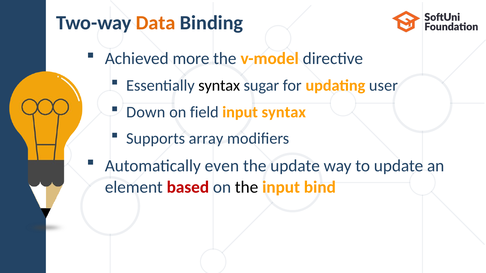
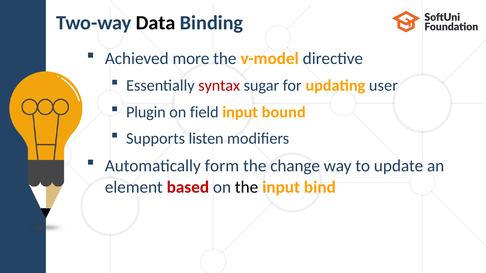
Data colour: orange -> black (156, 23)
syntax colour: black -> red (219, 86)
Down: Down -> Plugin (146, 112)
input syntax: syntax -> bound (284, 112)
array: array -> listen (206, 139)
even: even -> form (222, 166)
the update: update -> change (295, 166)
